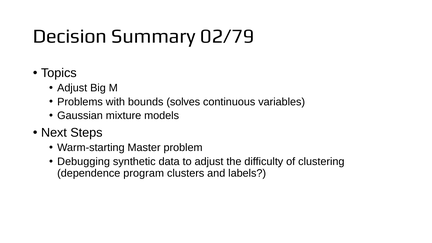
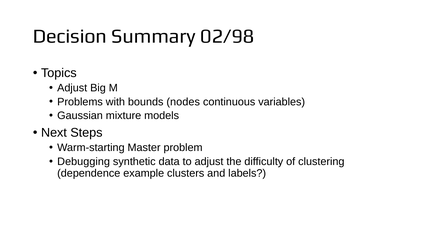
02/79: 02/79 -> 02/98 (227, 36)
solves: solves -> nodes (183, 102)
program: program -> example (144, 173)
